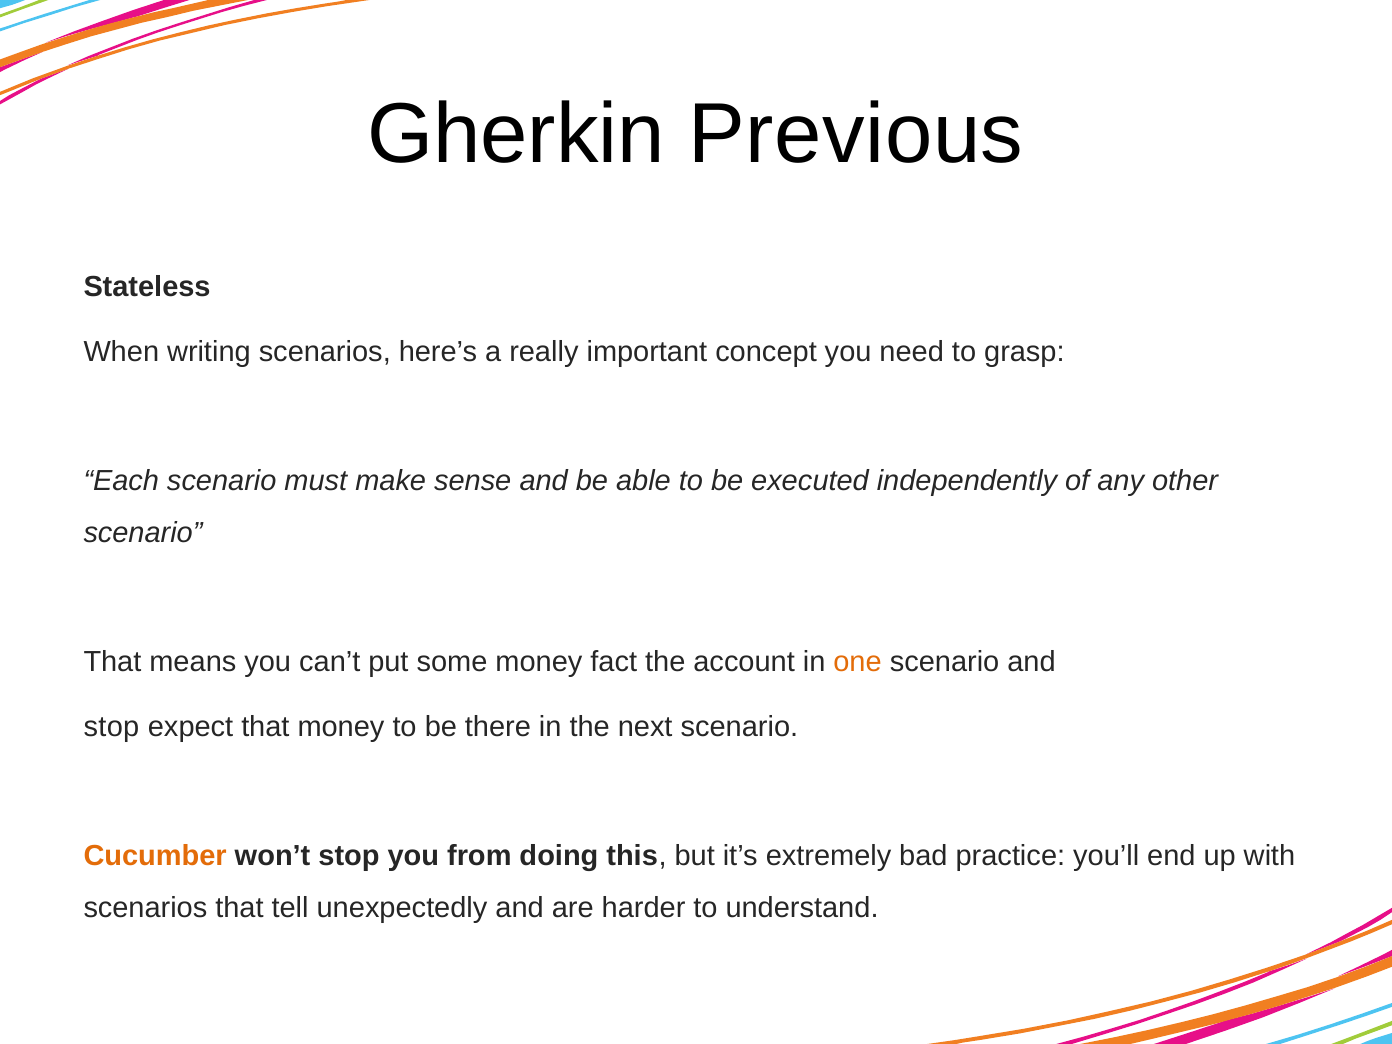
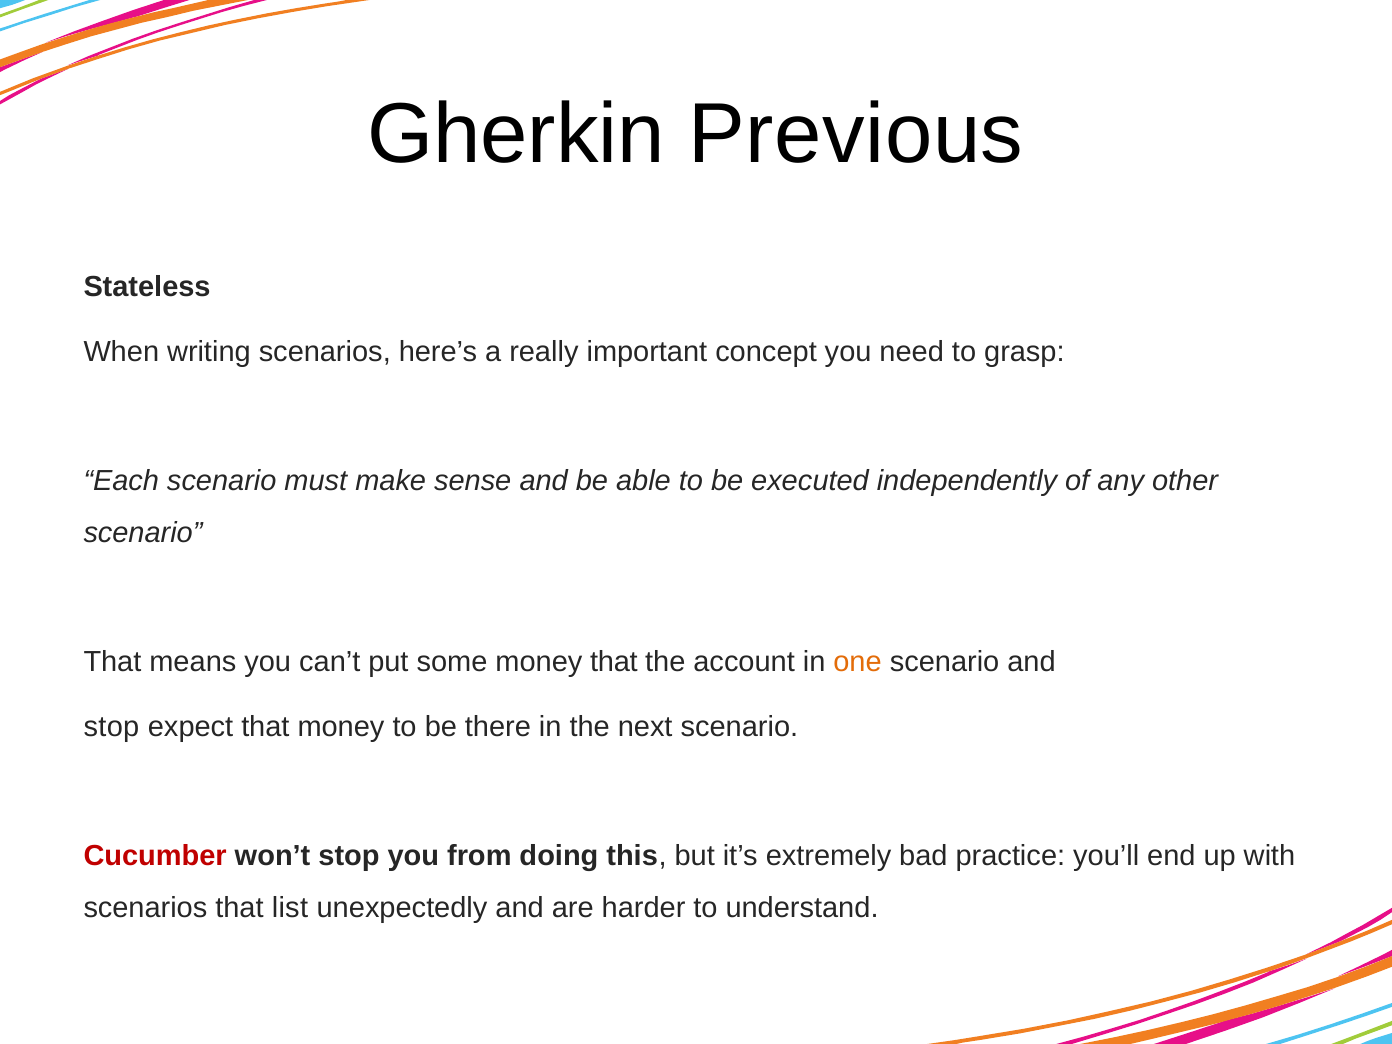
money fact: fact -> that (614, 662)
Cucumber colour: orange -> red (155, 856)
tell: tell -> list (290, 908)
